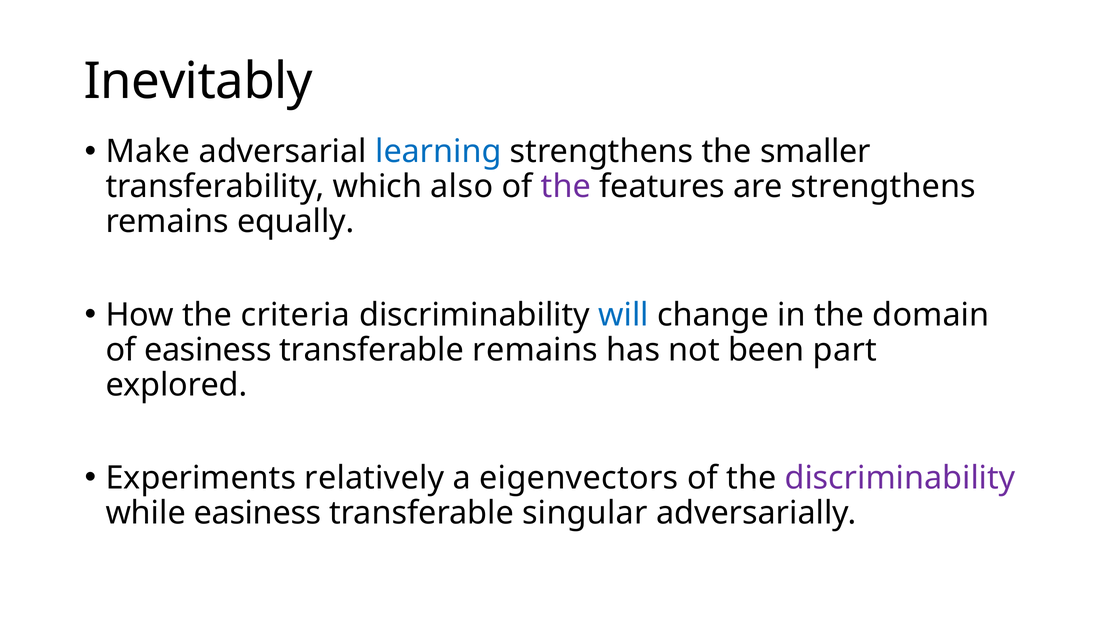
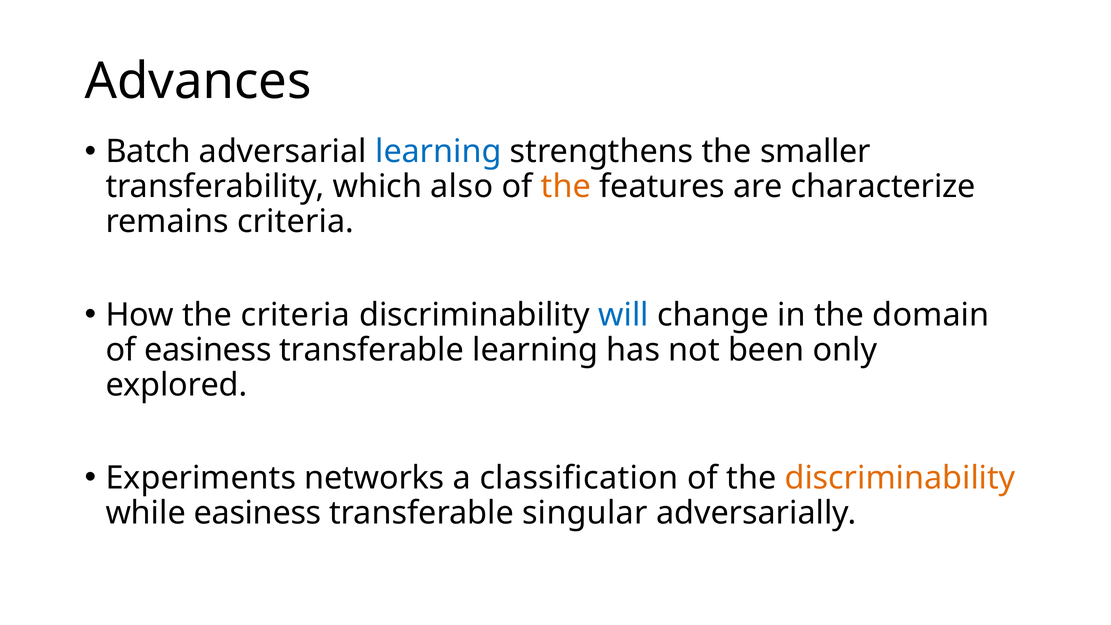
Inevitably: Inevitably -> Advances (198, 81)
Make: Make -> Batch (148, 152)
the colour: purple -> orange (566, 187)
are strengthens: strengthens -> characterize (883, 187)
remains equally: equally -> criteria (296, 222)
transferable remains: remains -> learning (535, 350)
part: part -> only (845, 350)
relatively: relatively -> networks (374, 478)
eigenvectors: eigenvectors -> classification (579, 478)
discriminability colour: purple -> orange (900, 478)
